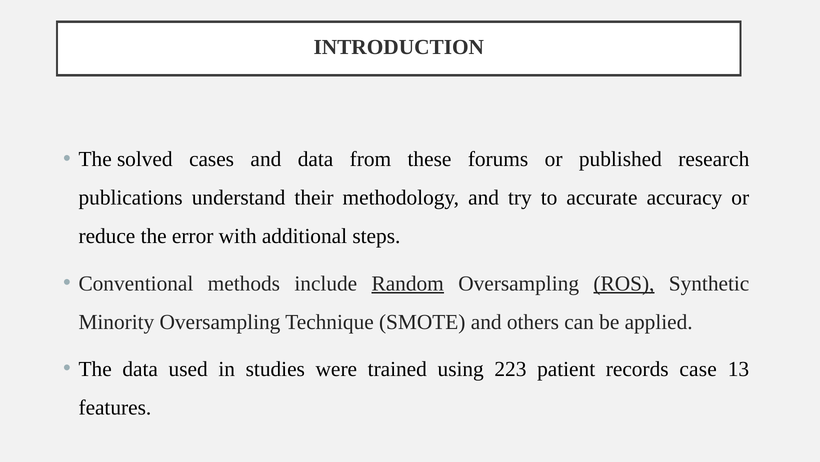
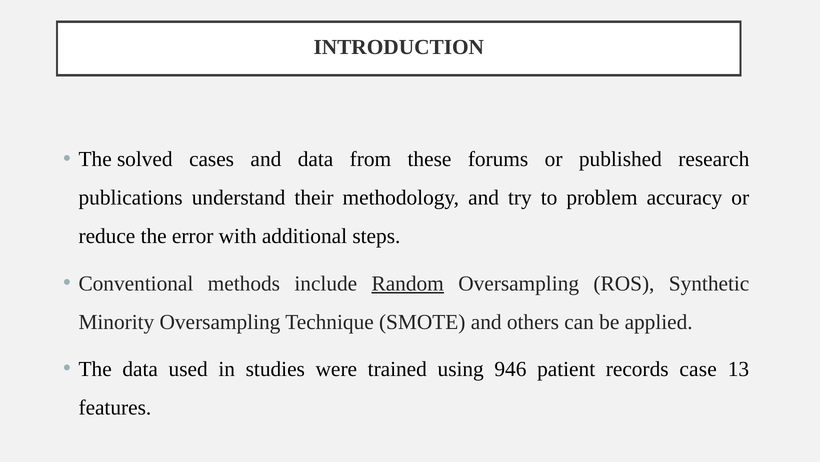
accurate: accurate -> problem (602, 198)
ROS underline: present -> none (624, 283)
223: 223 -> 946 (510, 368)
